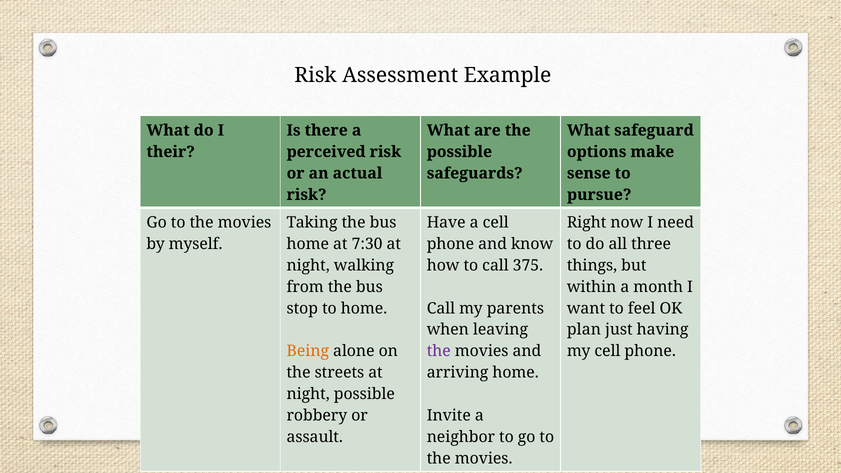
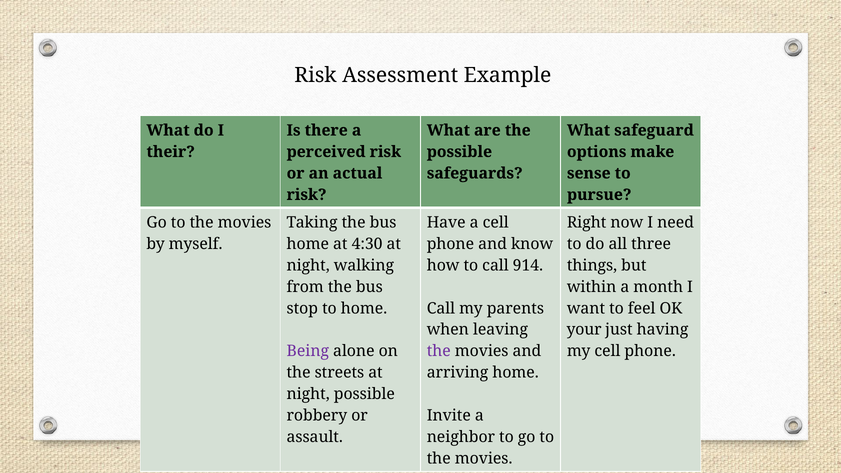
7:30: 7:30 -> 4:30 (367, 244)
375: 375 -> 914 (528, 265)
plan: plan -> your (584, 330)
Being colour: orange -> purple (308, 351)
